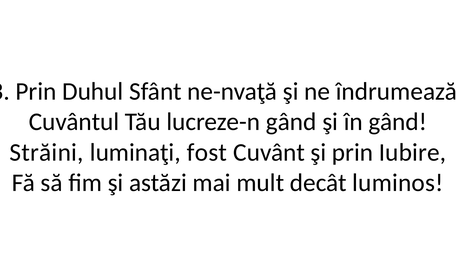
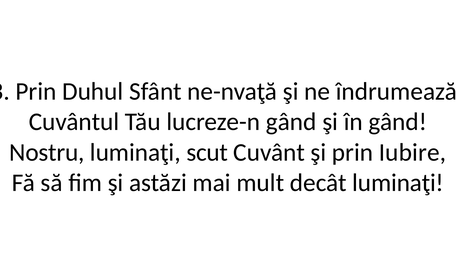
Străini: Străini -> Nostru (47, 152)
fost: fost -> scut (207, 152)
decât luminos: luminos -> luminaţi (398, 182)
